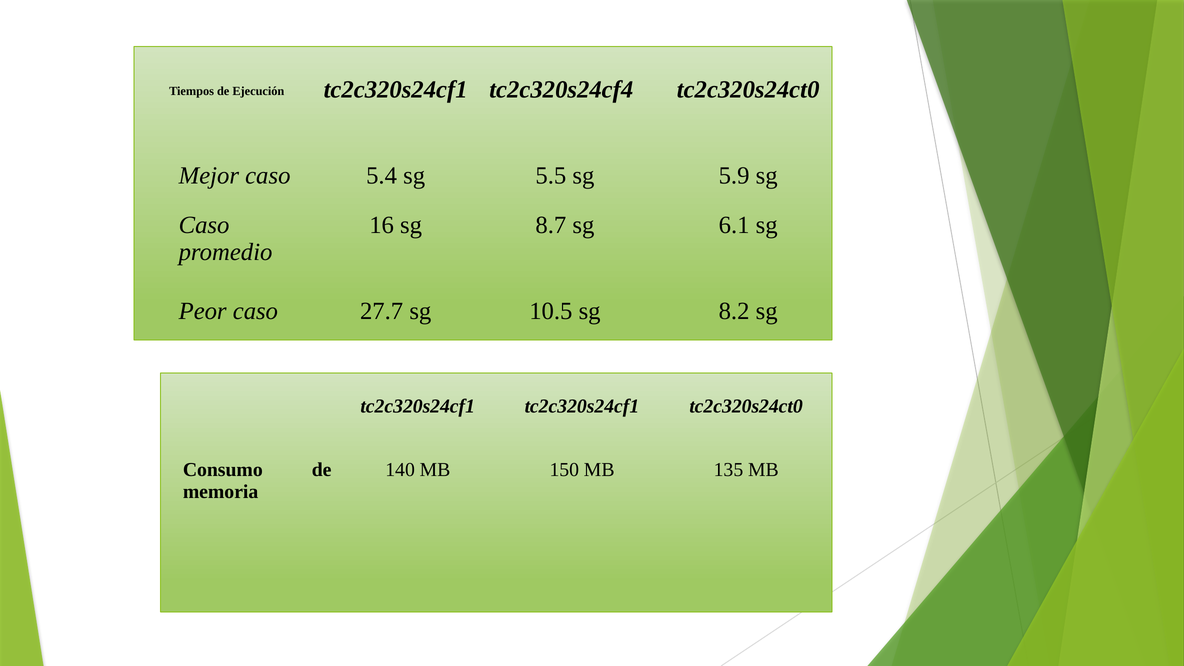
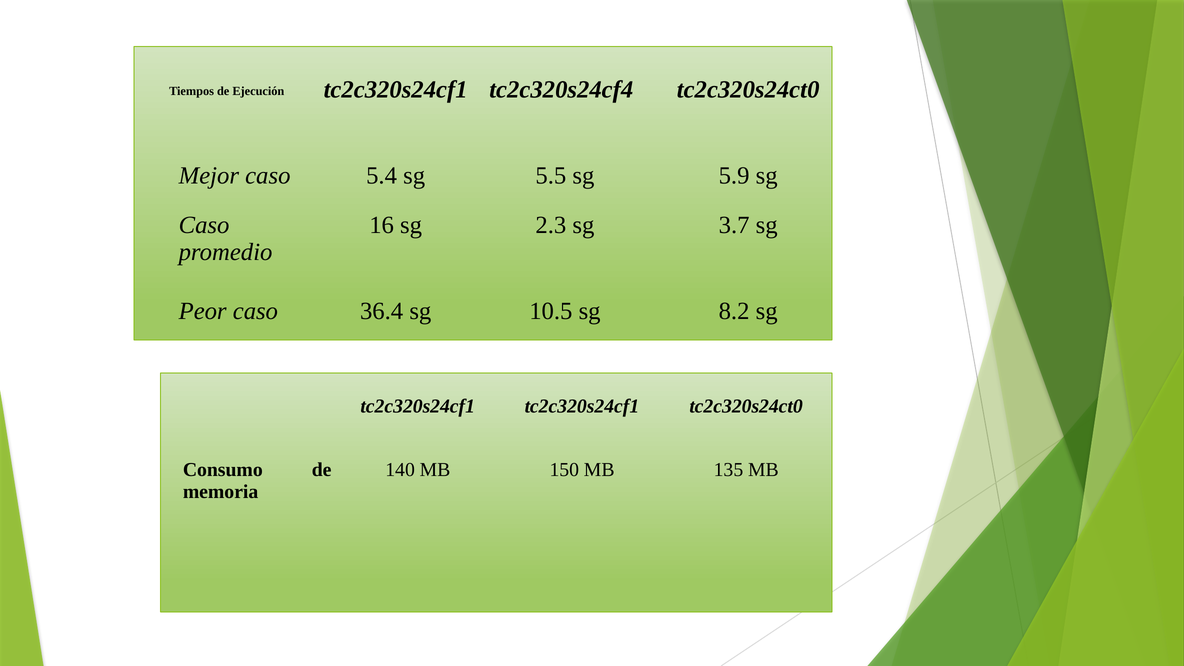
8.7: 8.7 -> 2.3 (551, 225)
6.1: 6.1 -> 3.7 (734, 225)
27.7: 27.7 -> 36.4 (382, 311)
